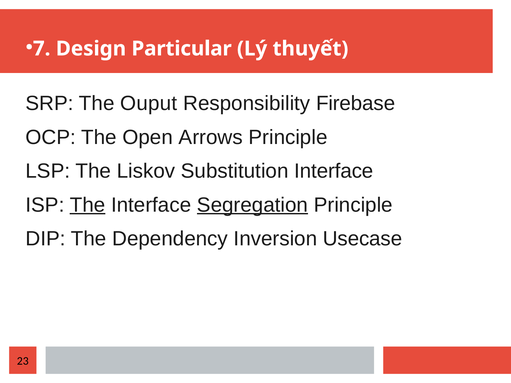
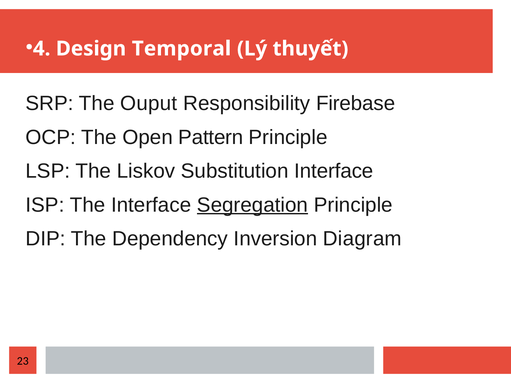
7: 7 -> 4 (42, 49)
Particular: Particular -> Temporal (181, 49)
Arrows: Arrows -> Pattern (211, 137)
The underline: present -> none (88, 205)
Usecase: Usecase -> Diagram (362, 239)
